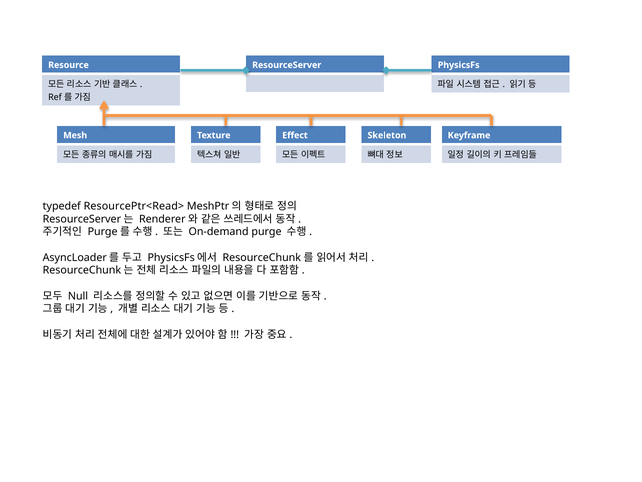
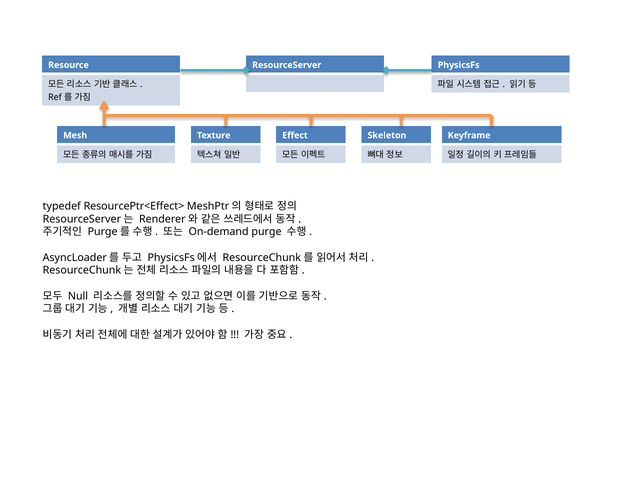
ResourcePtr<Read>: ResourcePtr<Read> -> ResourcePtr<Effect> (134, 206)
